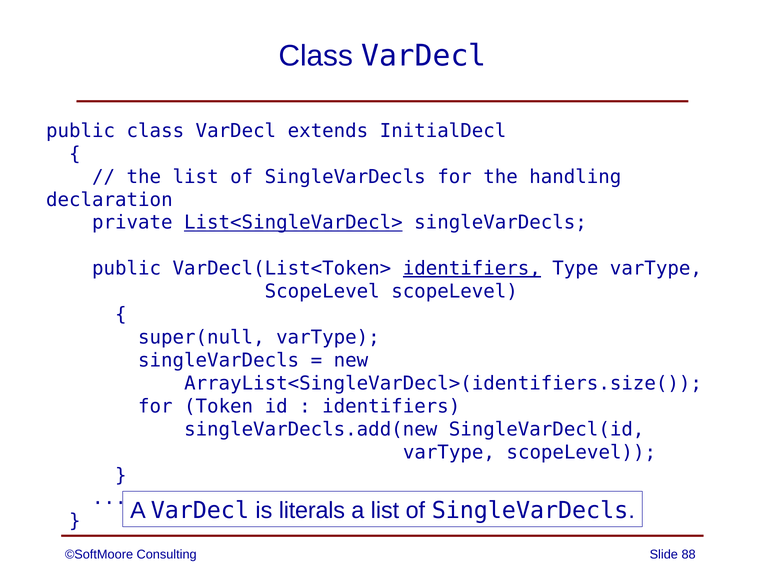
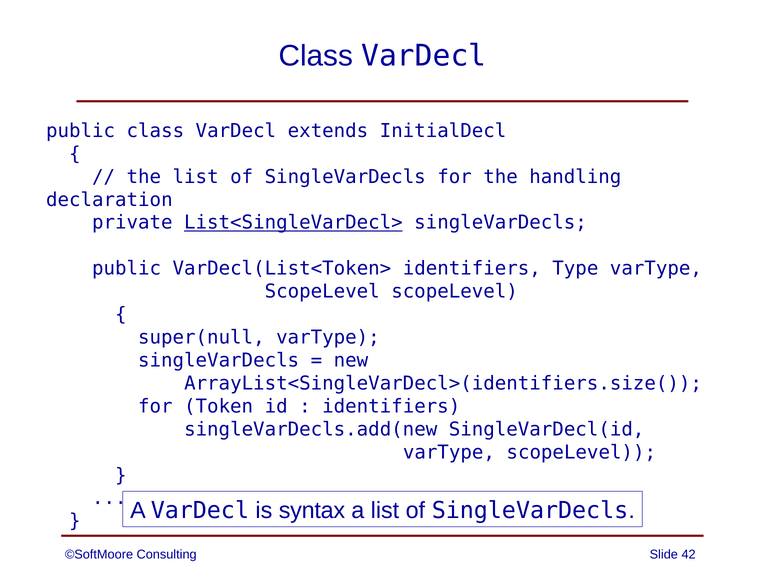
identifiers underline: present -> none (472, 268)
literals: literals -> syntax (312, 510)
88: 88 -> 42 (689, 554)
